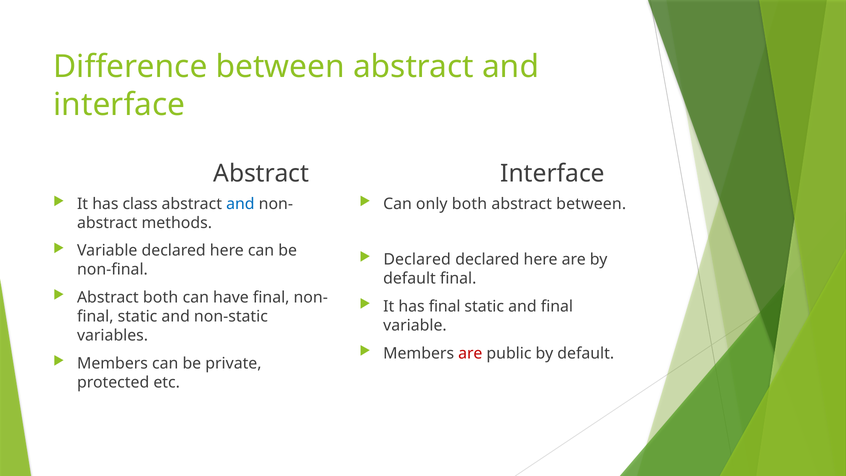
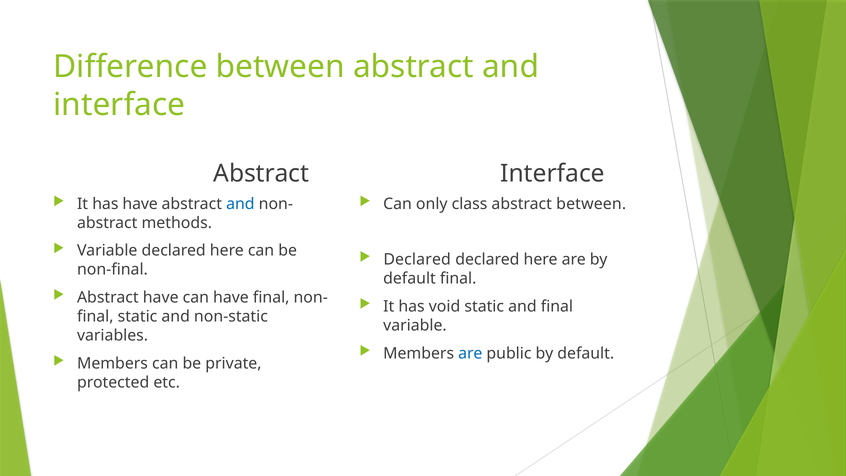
has class: class -> have (140, 204)
only both: both -> class (470, 204)
Abstract both: both -> have (161, 297)
has final: final -> void (445, 306)
are colour: red -> blue (470, 353)
